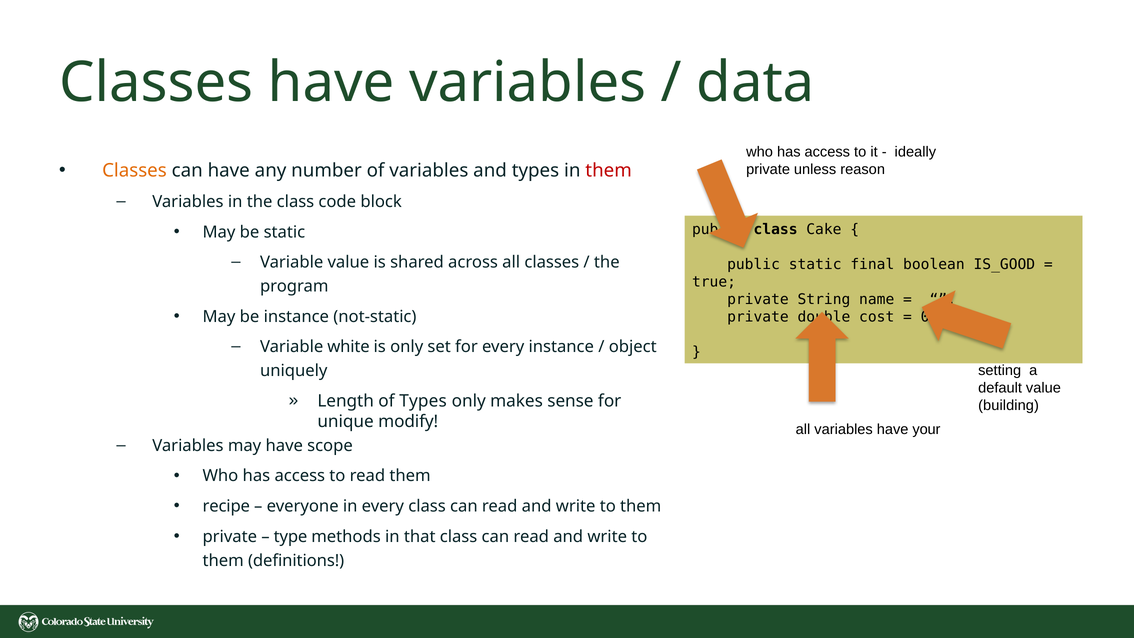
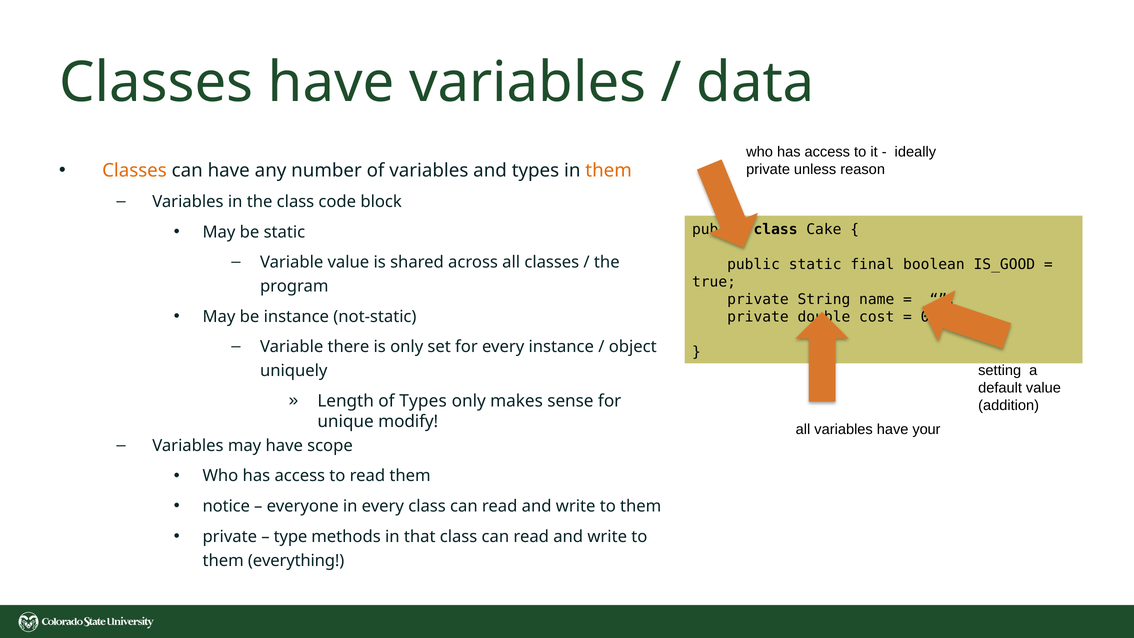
them colour: red -> orange (609, 170)
white: white -> there (348, 347)
building: building -> addition (1009, 405)
recipe: recipe -> notice (226, 506)
definitions: definitions -> everything (296, 560)
